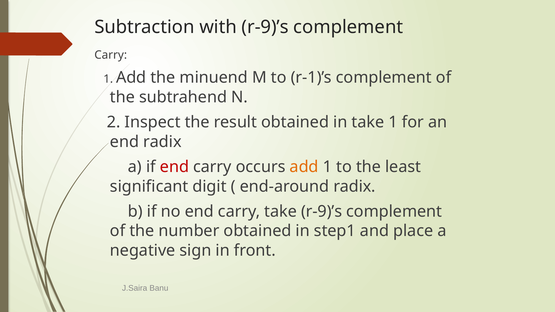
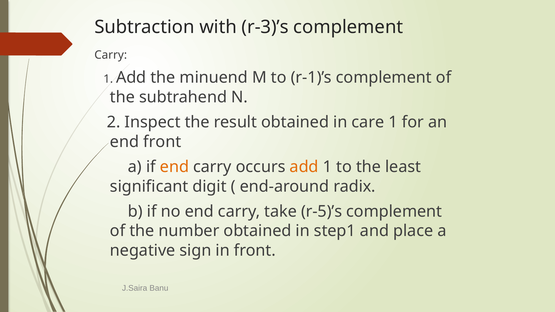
with r-9)’s: r-9)’s -> r-3)’s (265, 27)
in take: take -> care (368, 122)
end radix: radix -> front (162, 142)
end colour: red -> orange (174, 167)
take r-9)’s: r-9)’s -> r-5)’s (322, 212)
